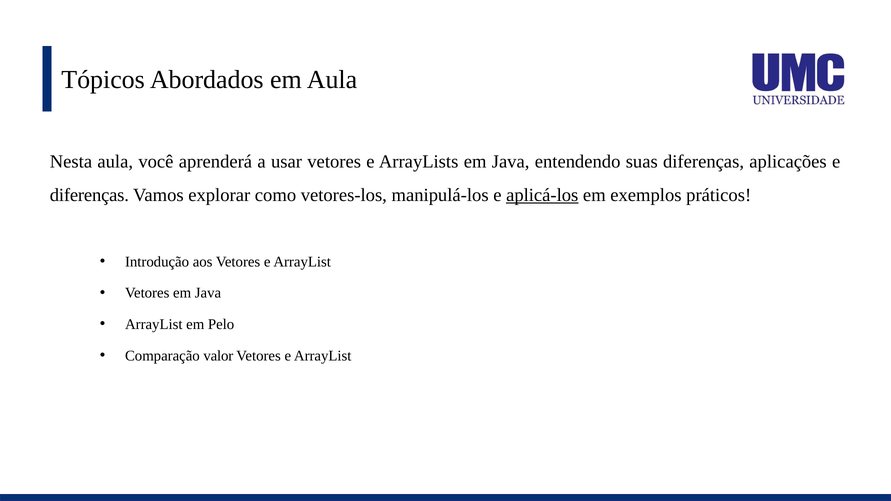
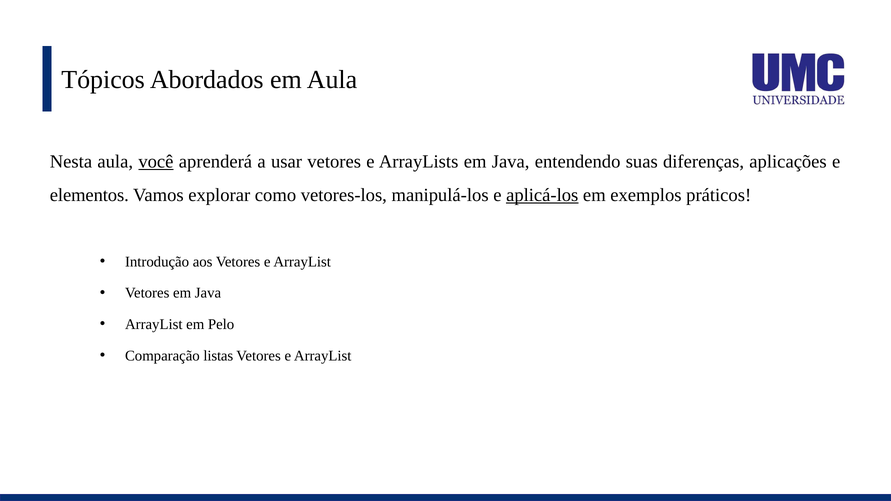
você underline: none -> present (156, 162)
diferenças: diferenças -> elementos (89, 195)
valor: valor -> listas (218, 356)
